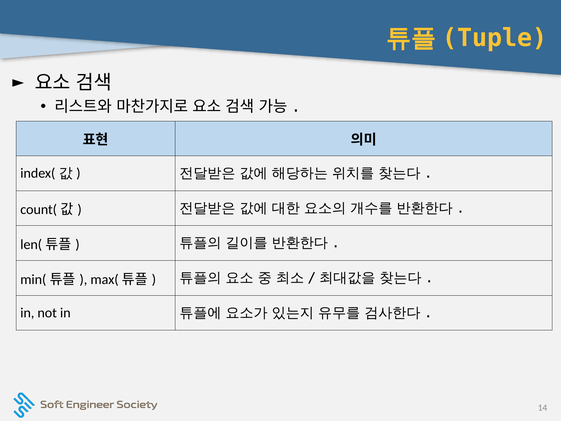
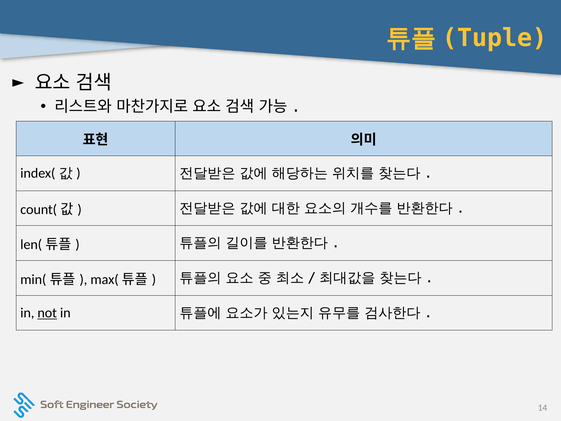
not underline: none -> present (47, 313)
